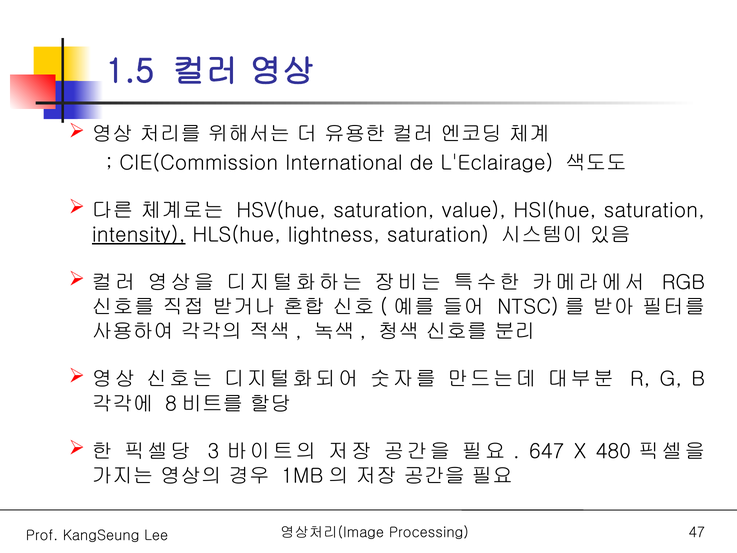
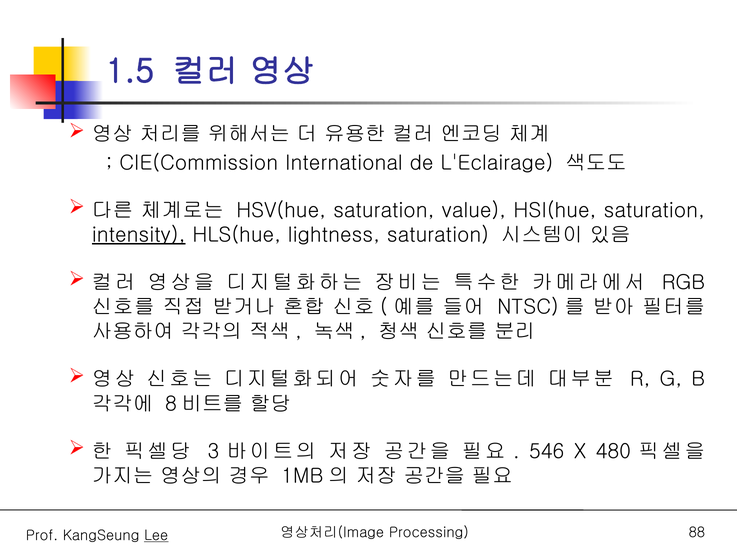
647: 647 -> 546 (547, 451)
47: 47 -> 88 (697, 532)
Lee underline: none -> present (156, 535)
